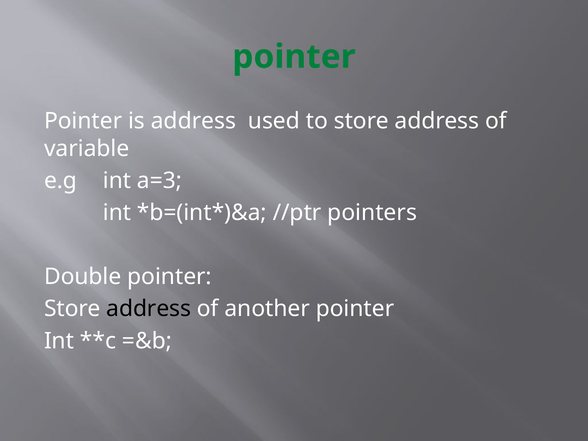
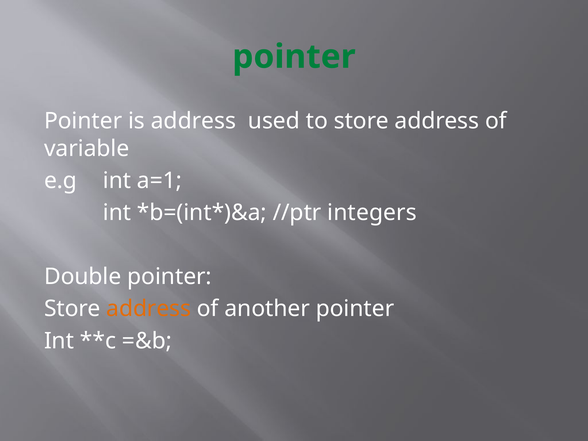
a=3: a=3 -> a=1 (159, 181)
pointers: pointers -> integers (372, 213)
address colour: black -> orange (149, 309)
